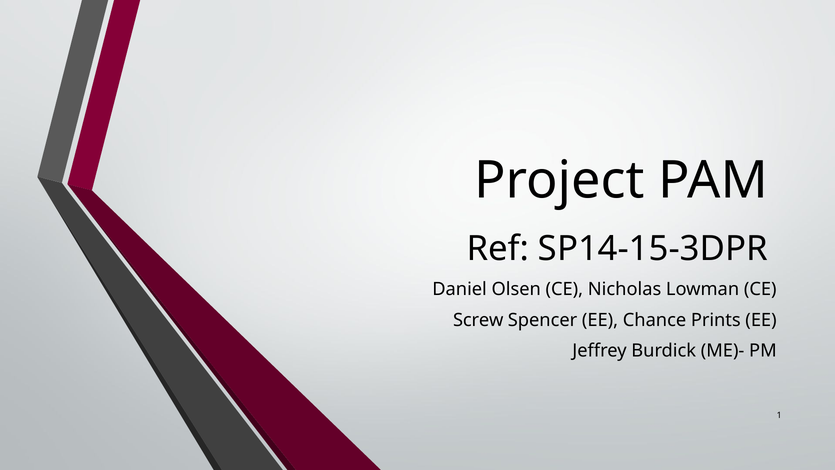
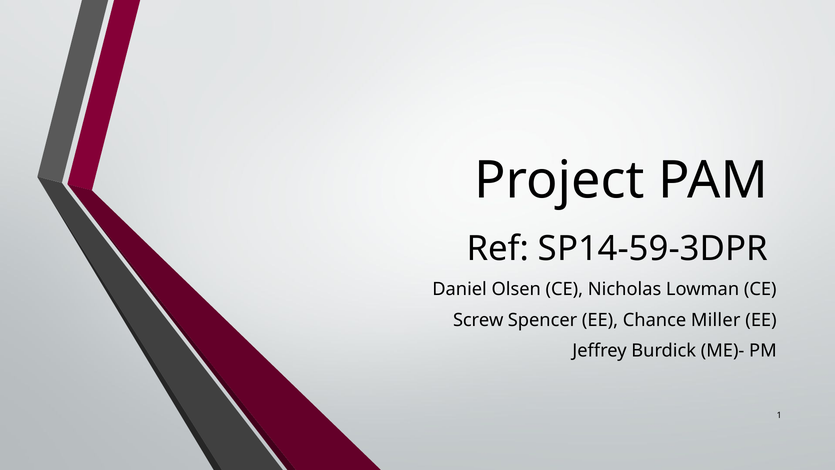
SP14-15-3DPR: SP14-15-3DPR -> SP14-59-3DPR (653, 249)
Prints: Prints -> Miller (716, 320)
